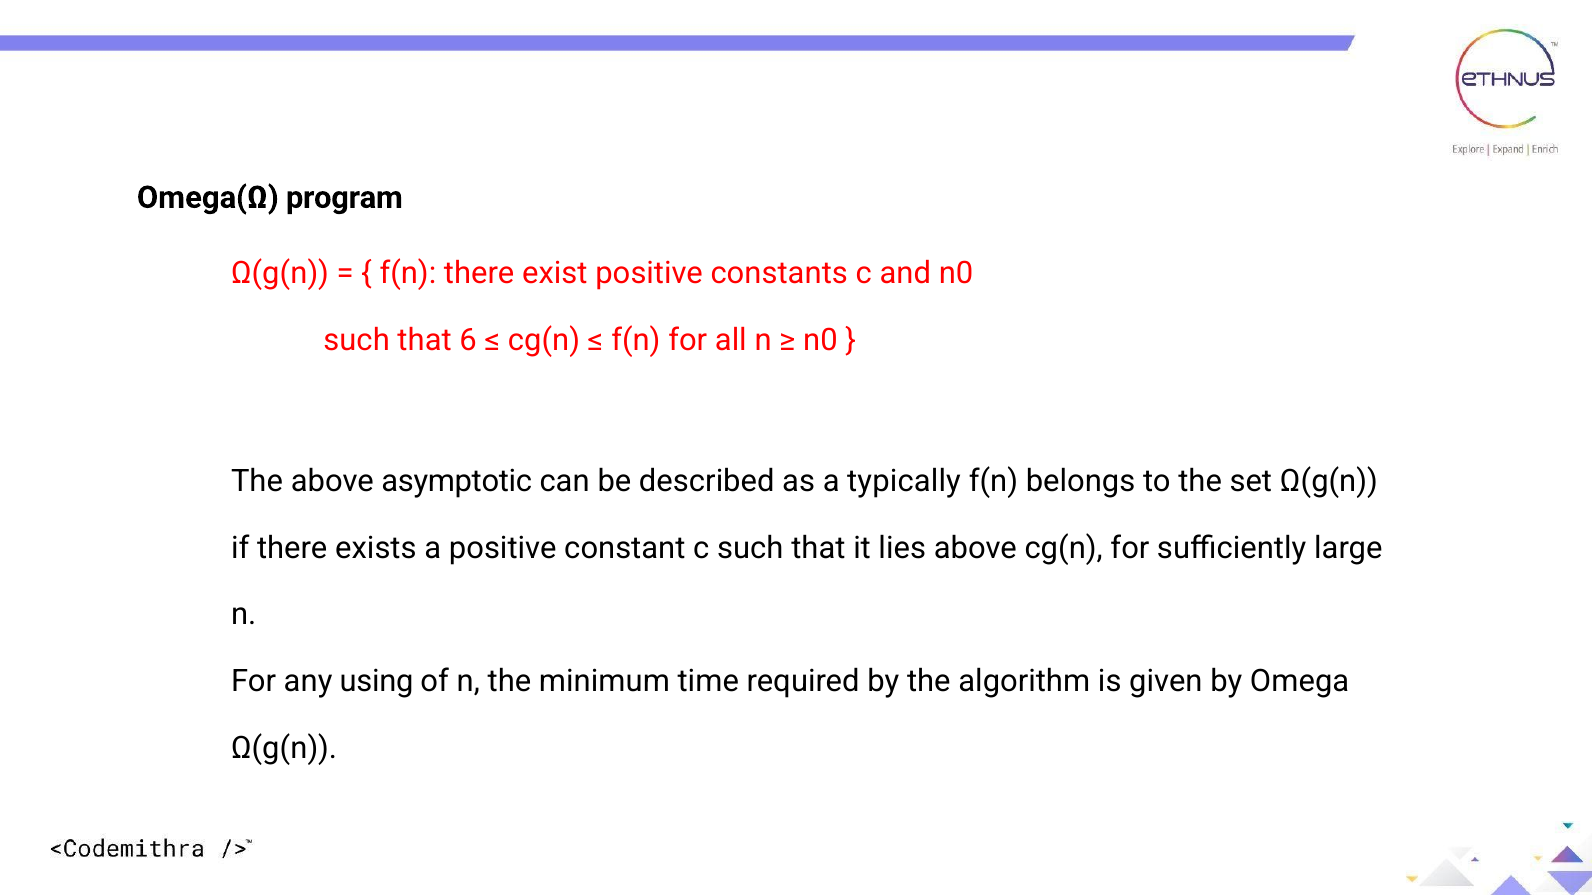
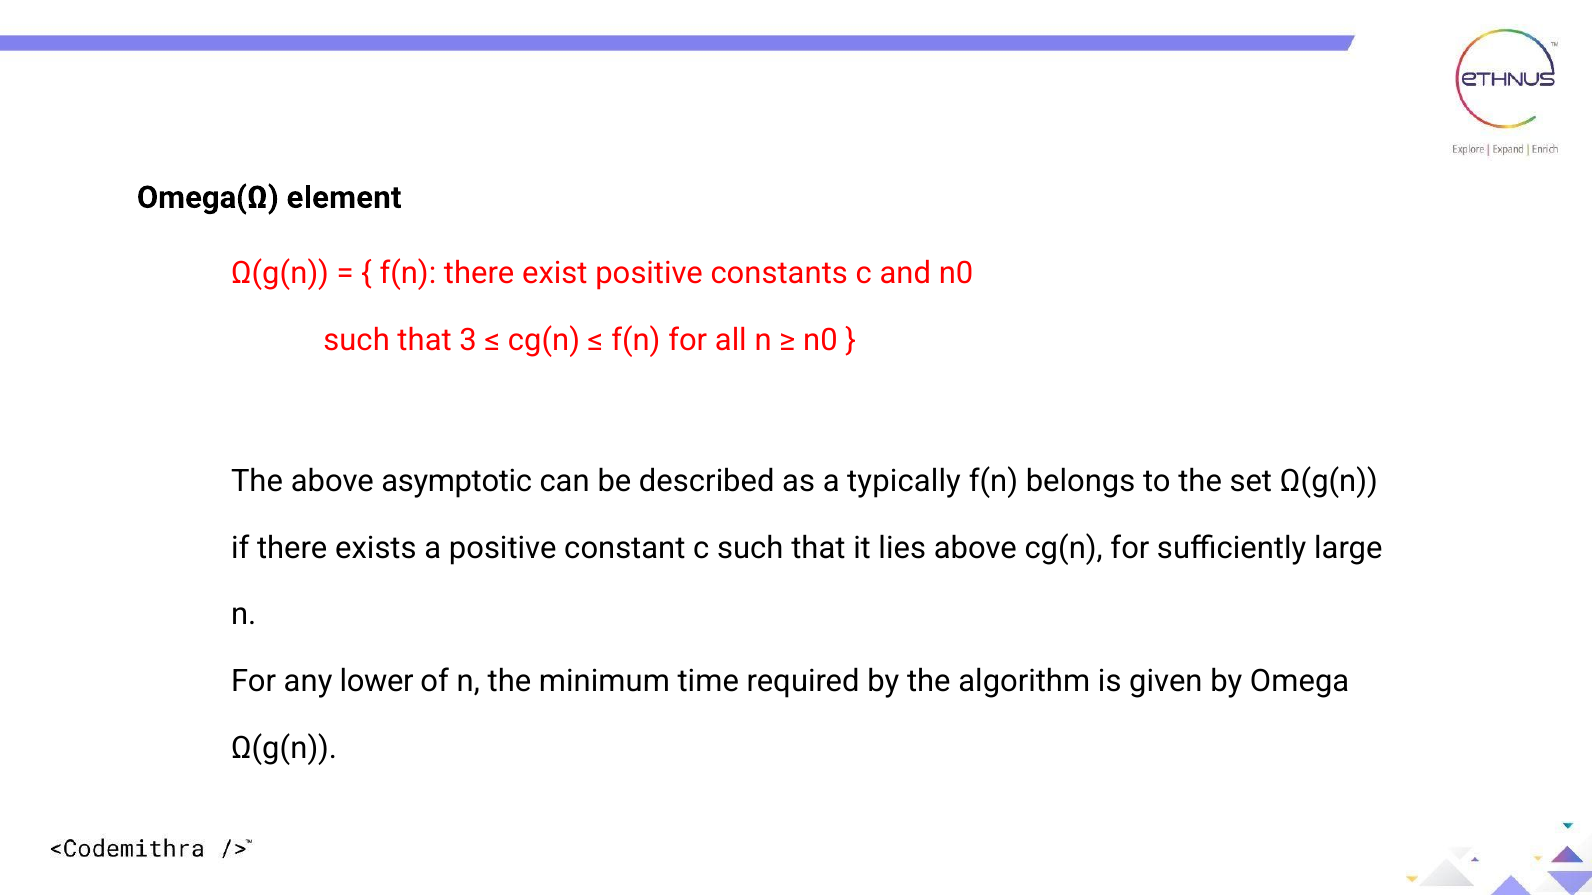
program: program -> element (344, 198)
6: 6 -> 3 (468, 340)
using: using -> lower (377, 682)
